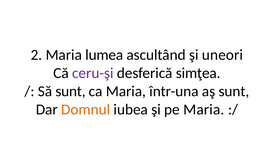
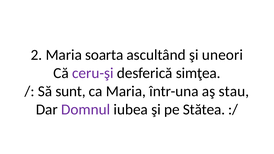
lumea: lumea -> soarta (104, 55)
aş sunt: sunt -> stau (234, 91)
Domnul colour: orange -> purple (86, 110)
pe Maria: Maria -> Stătea (204, 110)
